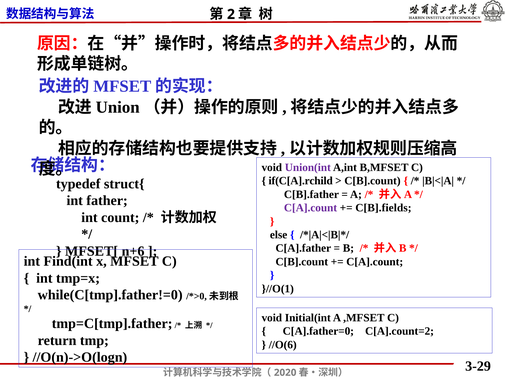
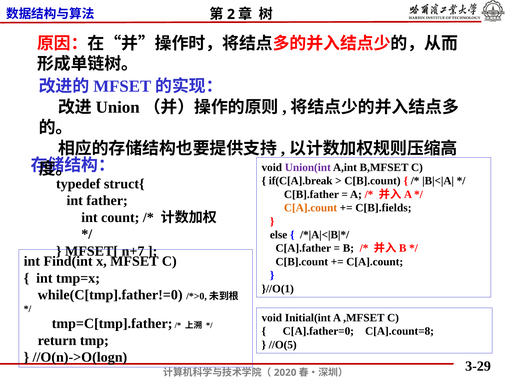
if(C[A].rchild: if(C[A].rchild -> if(C[A].break (301, 181)
C[A].count colour: purple -> orange (311, 208)
n+6: n+6 -> n+7 (133, 251)
C[A].count=2: C[A].count=2 -> C[A].count=8 (400, 331)
//O(6: //O(6 -> //O(5 (283, 345)
